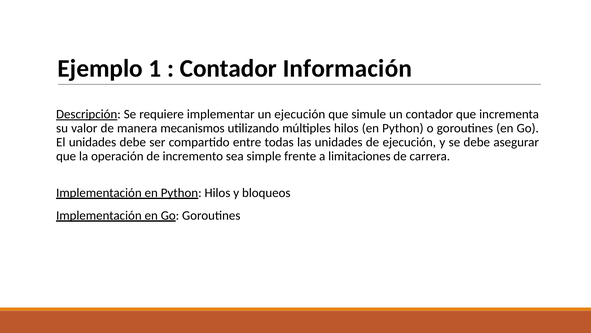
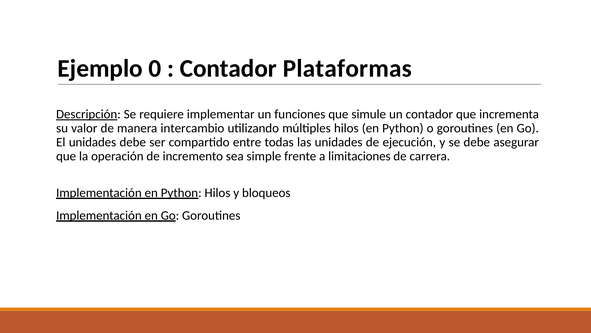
1: 1 -> 0 (155, 69)
Información: Información -> Plataformas (347, 69)
un ejecución: ejecución -> funciones (300, 114)
mecanismos: mecanismos -> intercambio (192, 128)
